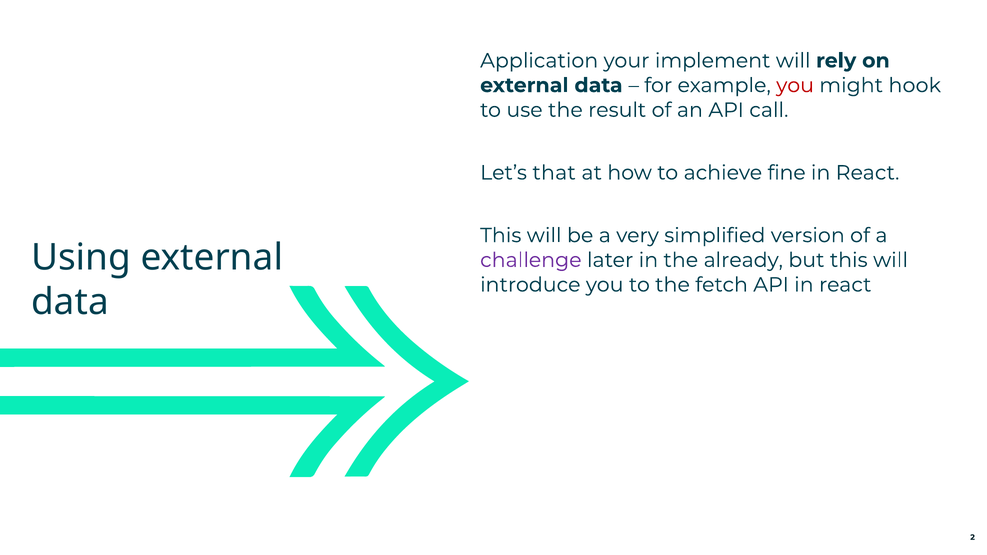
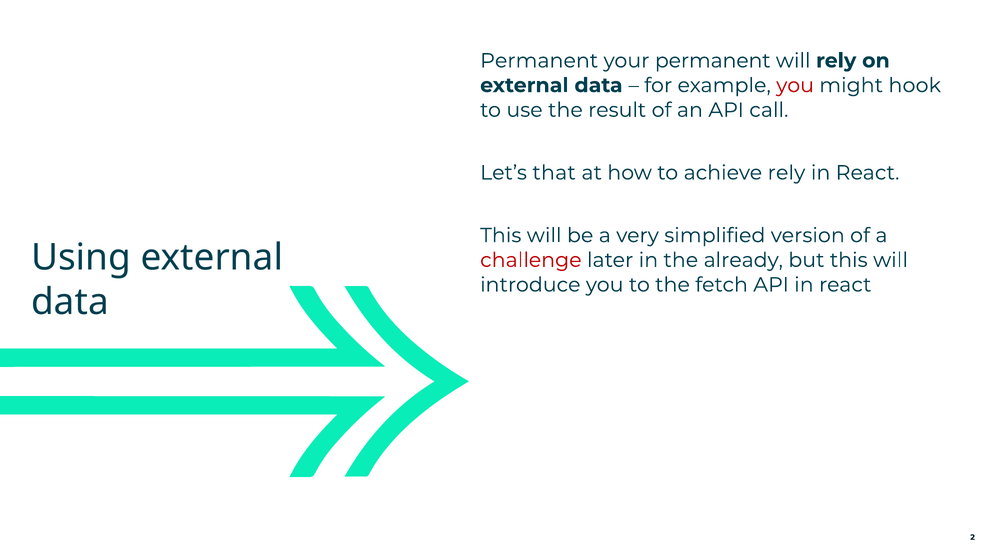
Application: Application -> Permanent (539, 61)
your implement: implement -> permanent (713, 61)
achieve fine: fine -> rely (786, 173)
challenge colour: purple -> red (531, 260)
